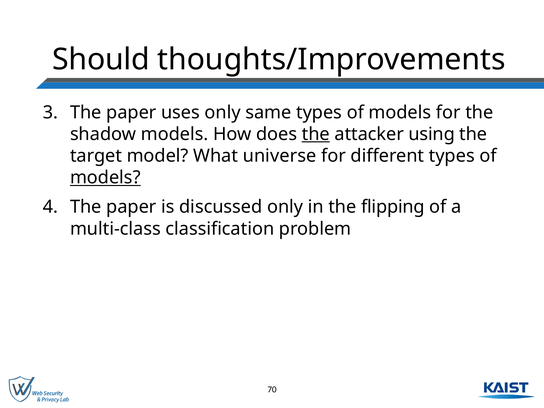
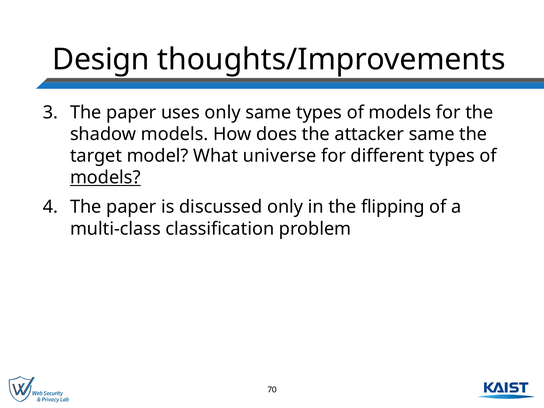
Should: Should -> Design (101, 59)
the underline: present -> none (316, 134)
attacker using: using -> same (432, 134)
